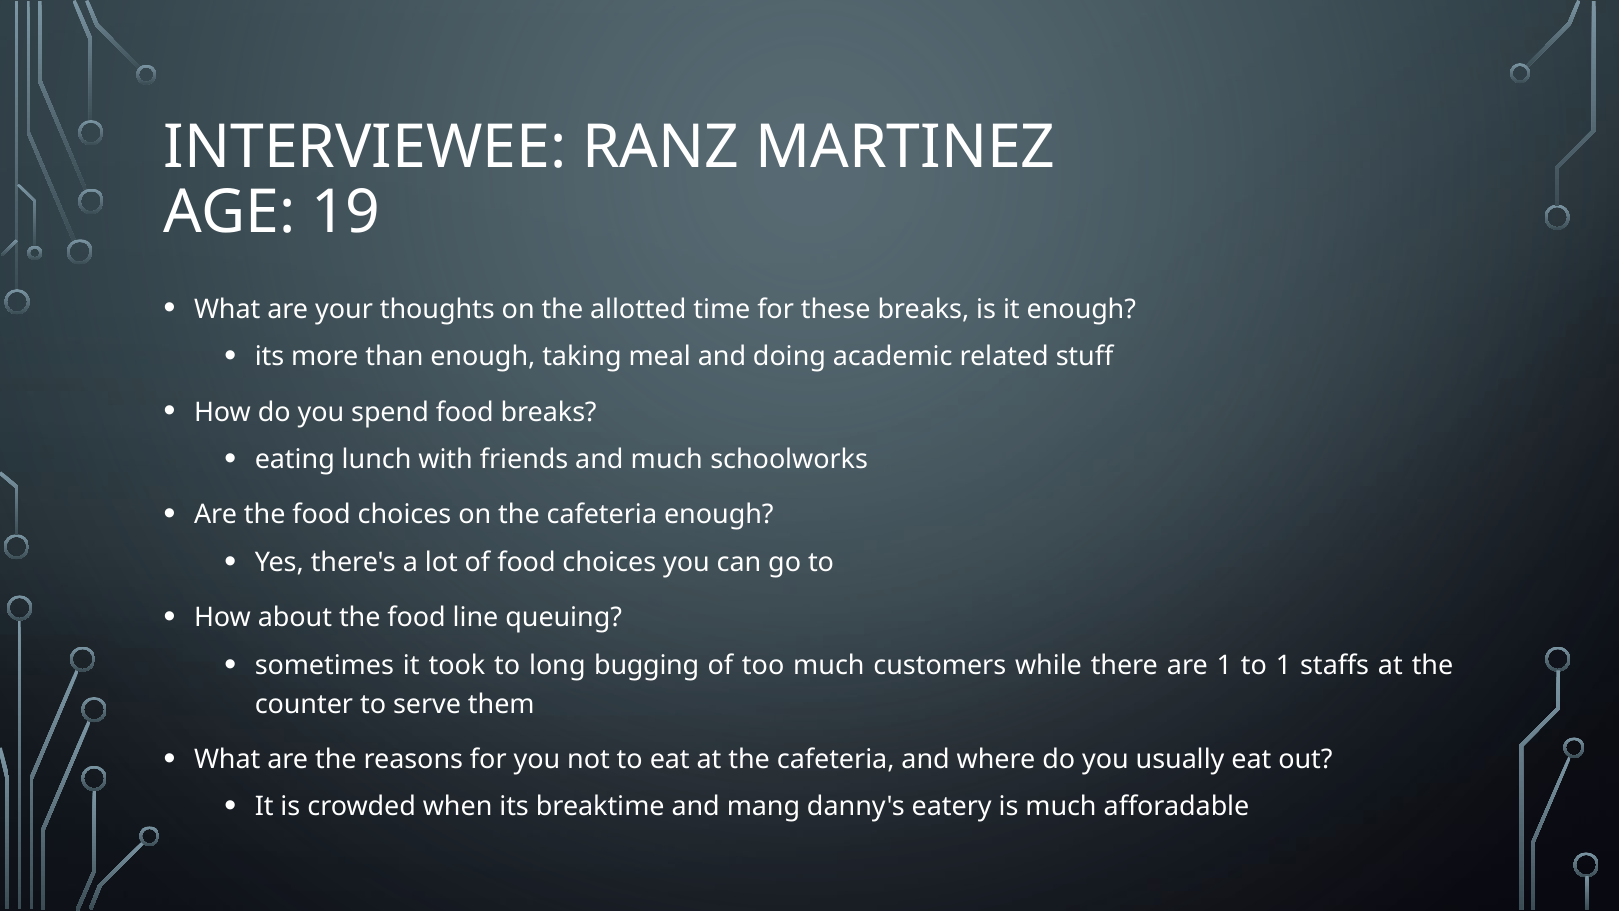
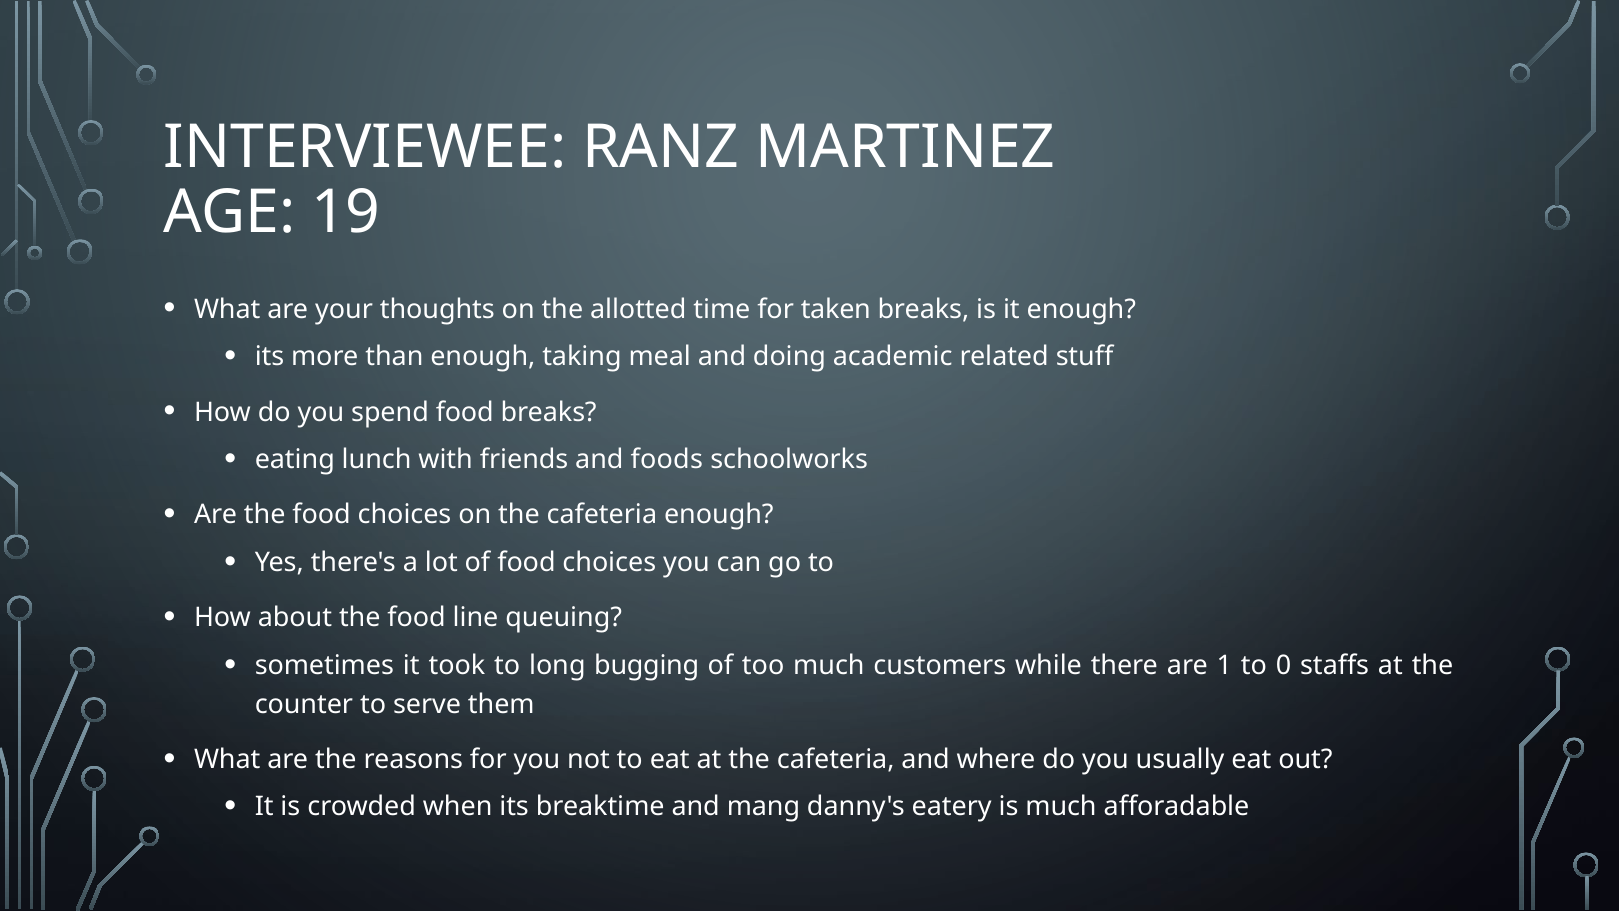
these: these -> taken (836, 309)
and much: much -> foods (667, 459)
to 1: 1 -> 0 (1284, 665)
